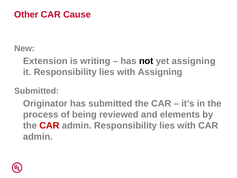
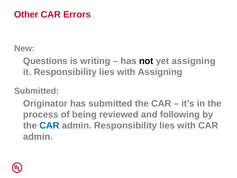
Cause: Cause -> Errors (77, 14)
Extension: Extension -> Questions (45, 61)
elements: elements -> following (180, 114)
CAR colour: red -> blue (49, 125)
